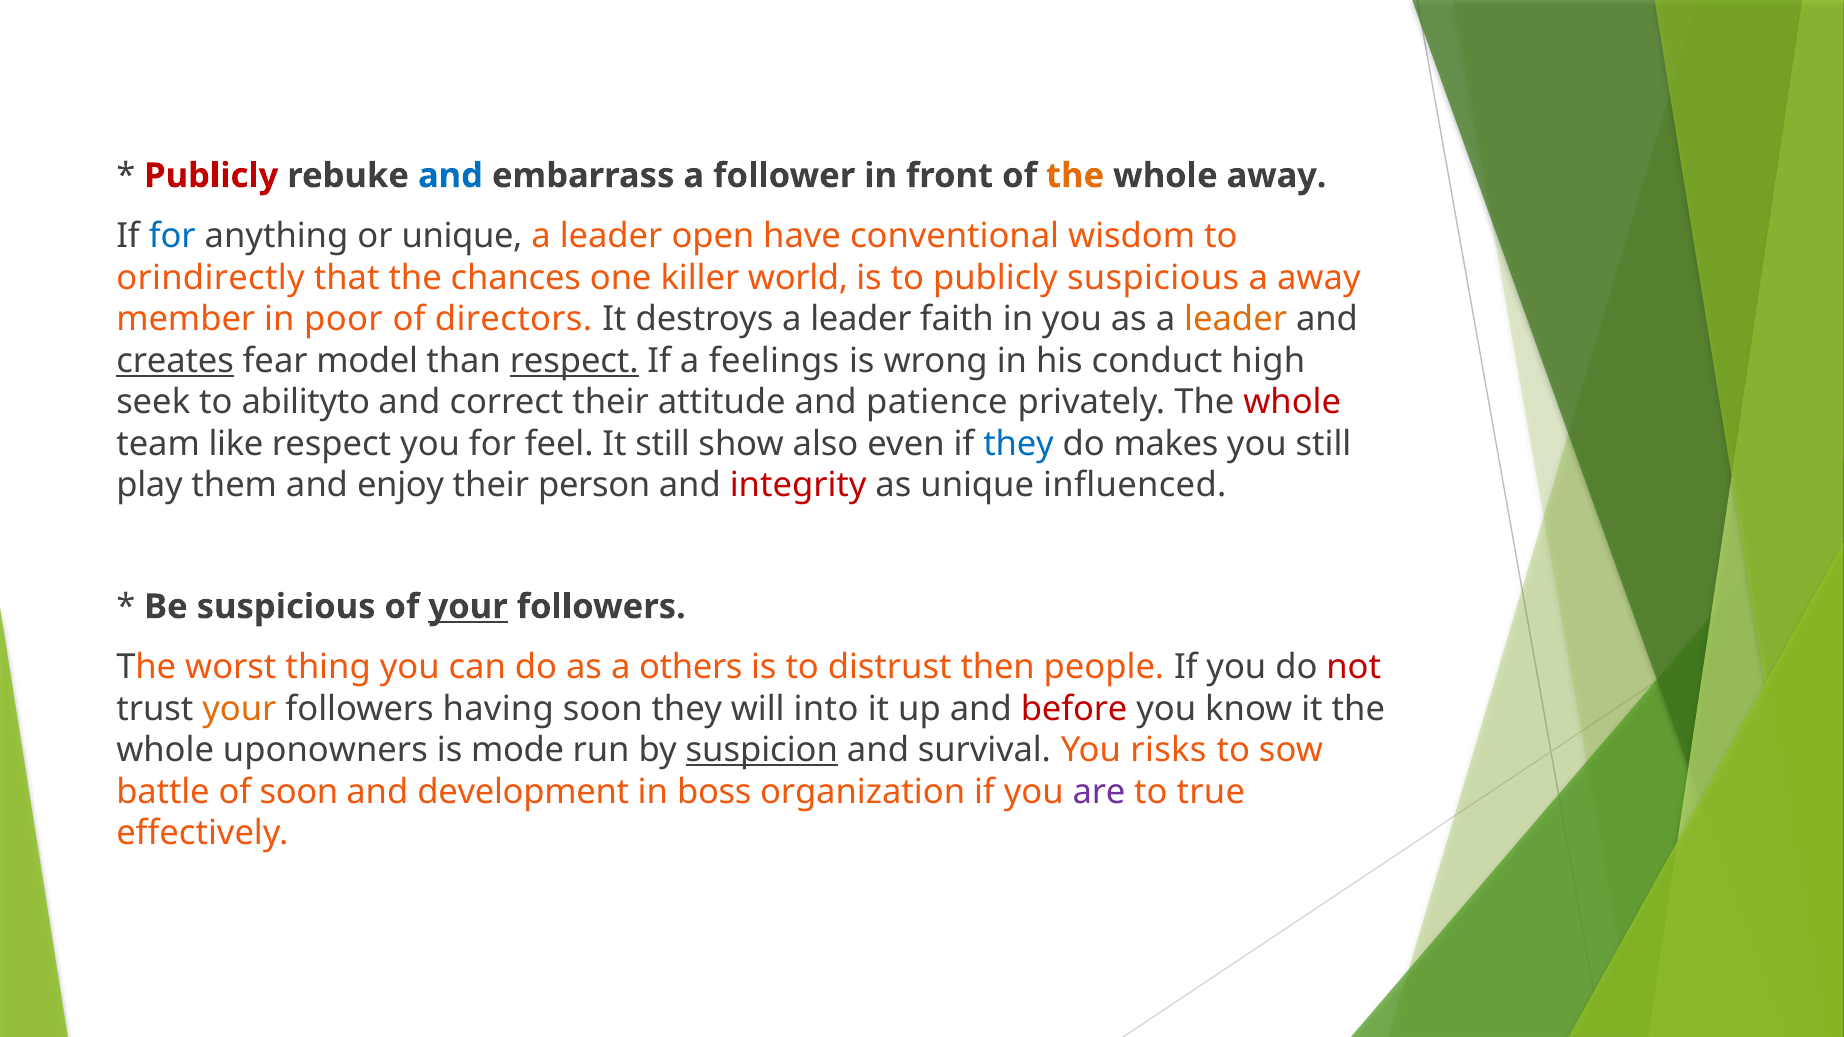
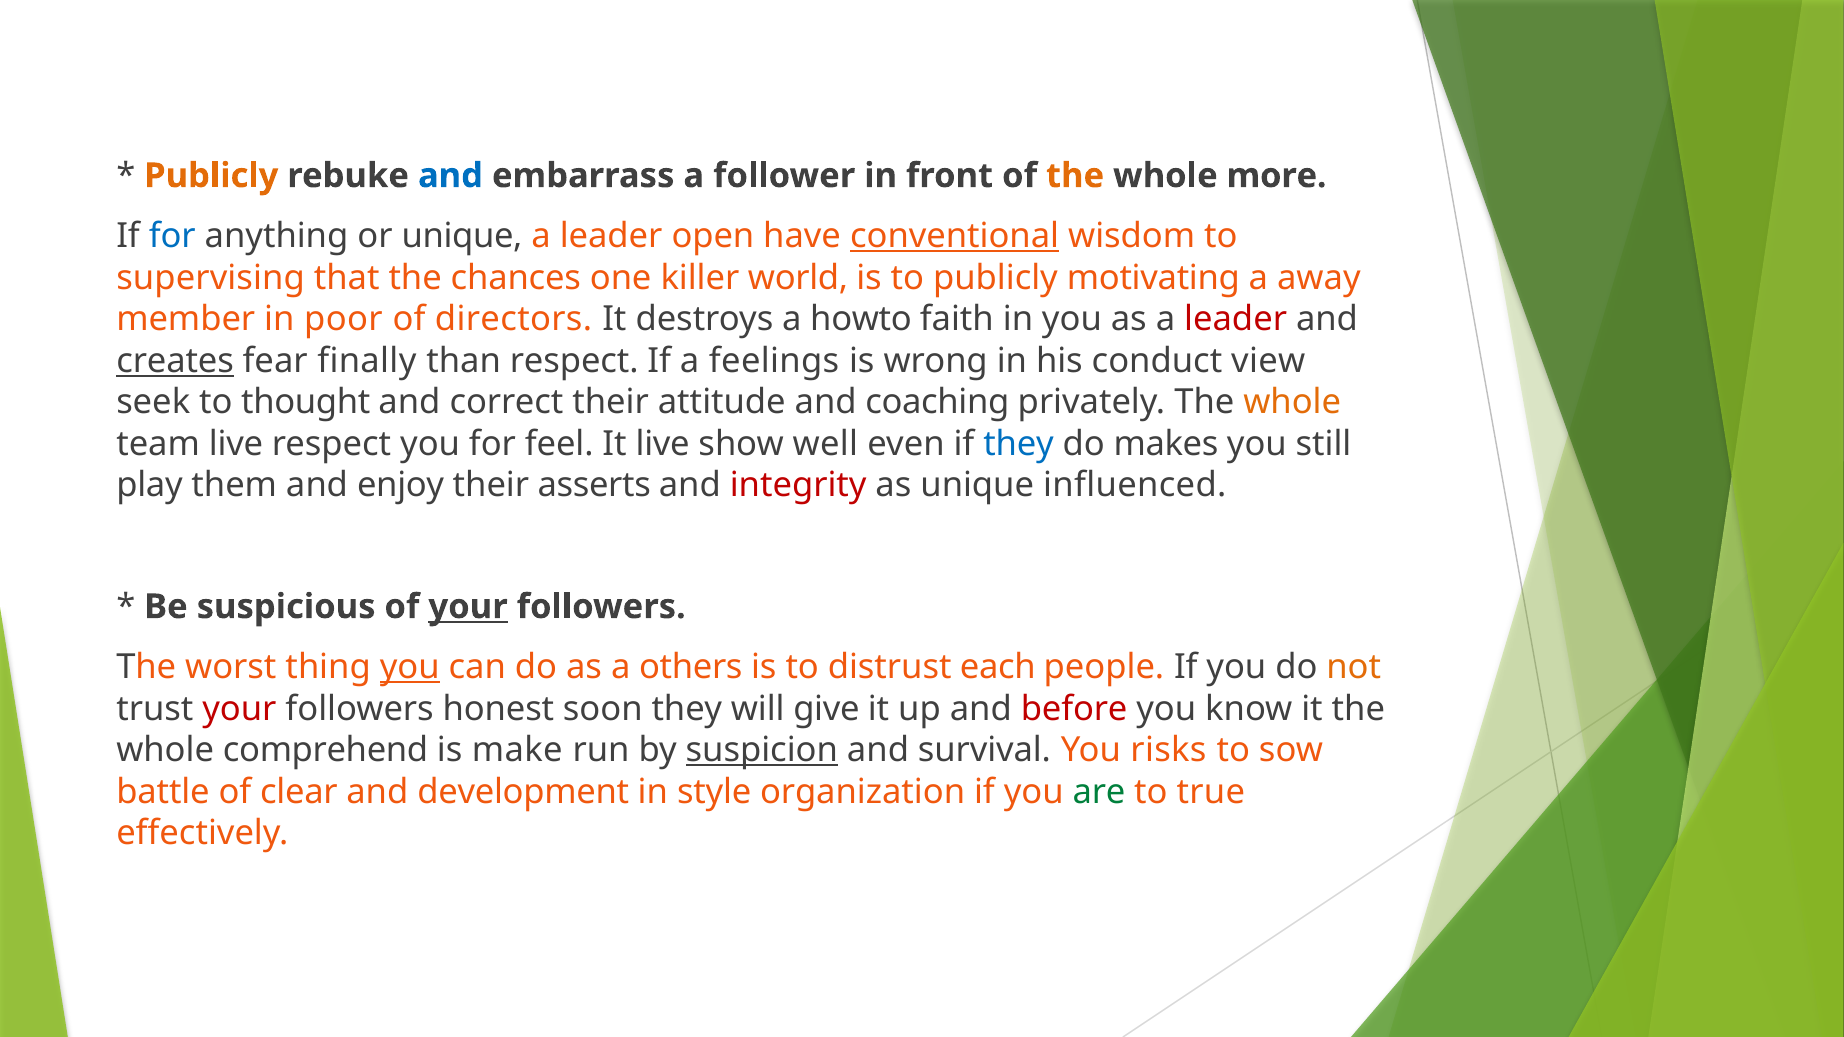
Publicly colour: red -> orange (211, 176)
whole away: away -> more (1277, 176)
conventional underline: none -> present (955, 236)
orindirectly: orindirectly -> supervising (211, 278)
publicly suspicious: suspicious -> motivating (1153, 278)
destroys a leader: leader -> howto (861, 319)
leader colour: orange -> red (1236, 319)
model: model -> finally (367, 361)
respect underline: present -> none (574, 361)
high: high -> view (1268, 361)
abilityto: abilityto -> thought (306, 402)
patience: patience -> coaching (937, 402)
whole colour: red -> orange (1292, 402)
team like: like -> live (236, 444)
It still: still -> live (663, 444)
also: also -> well (825, 444)
person: person -> asserts (594, 485)
you underline: none -> present (410, 668)
then: then -> each (998, 668)
not colour: red -> orange (1354, 668)
your colour: orange -> red (239, 709)
having: having -> honest (498, 709)
into: into -> give (826, 709)
uponowners: uponowners -> comprehend (326, 751)
mode: mode -> make (517, 751)
of soon: soon -> clear (299, 792)
boss: boss -> style (714, 792)
are colour: purple -> green (1099, 792)
